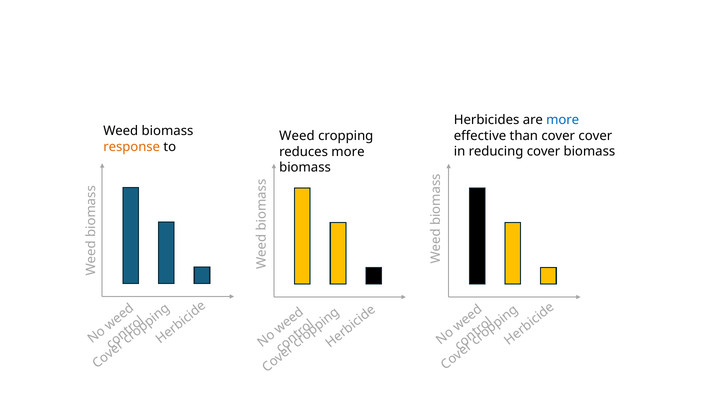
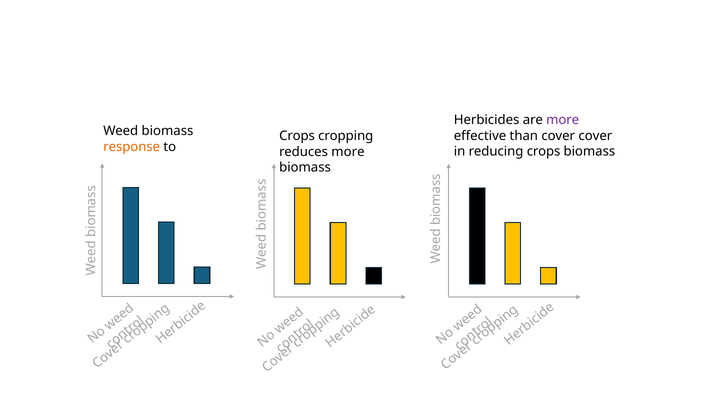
more colour: blue -> purple (563, 120)
Weed: Weed -> Crops (297, 136)
reducing cover: cover -> crops (544, 152)
